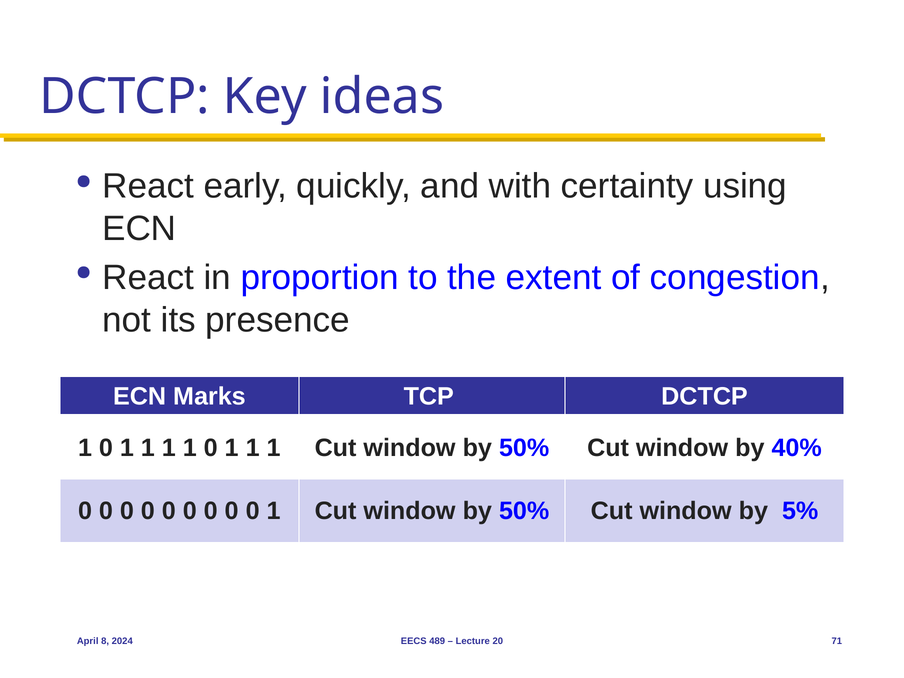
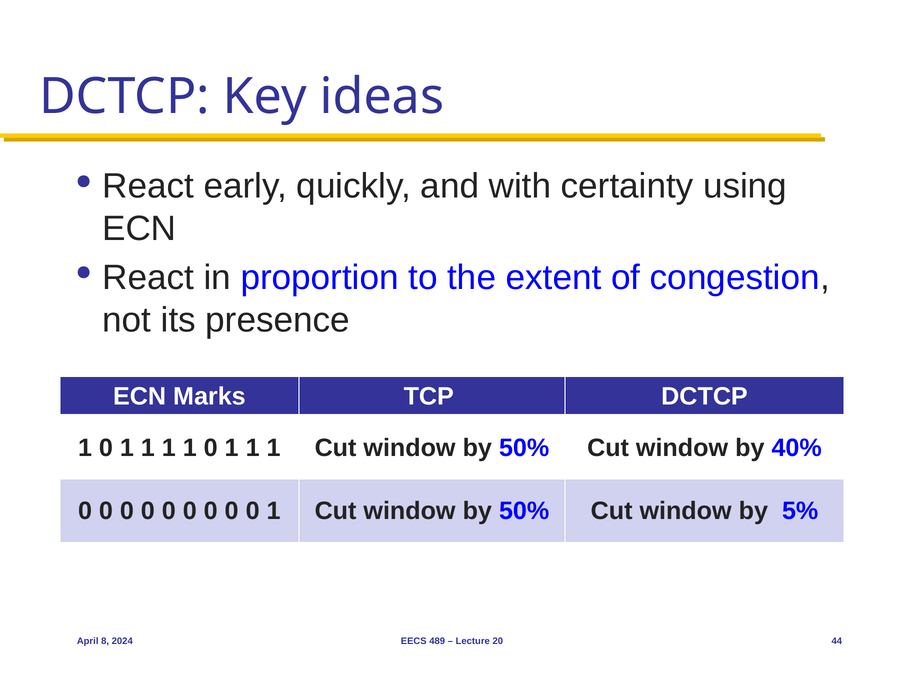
71: 71 -> 44 (837, 641)
